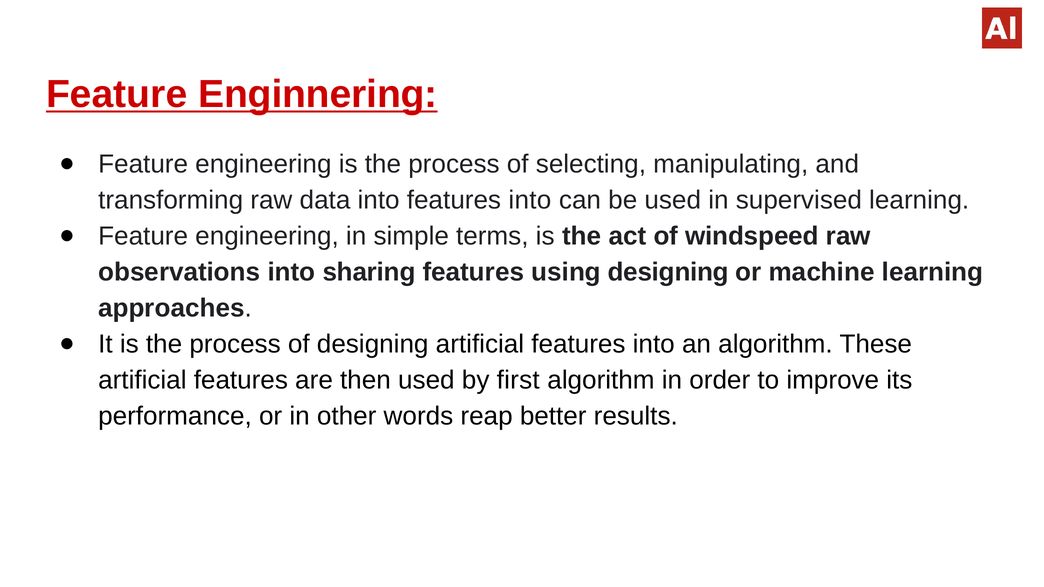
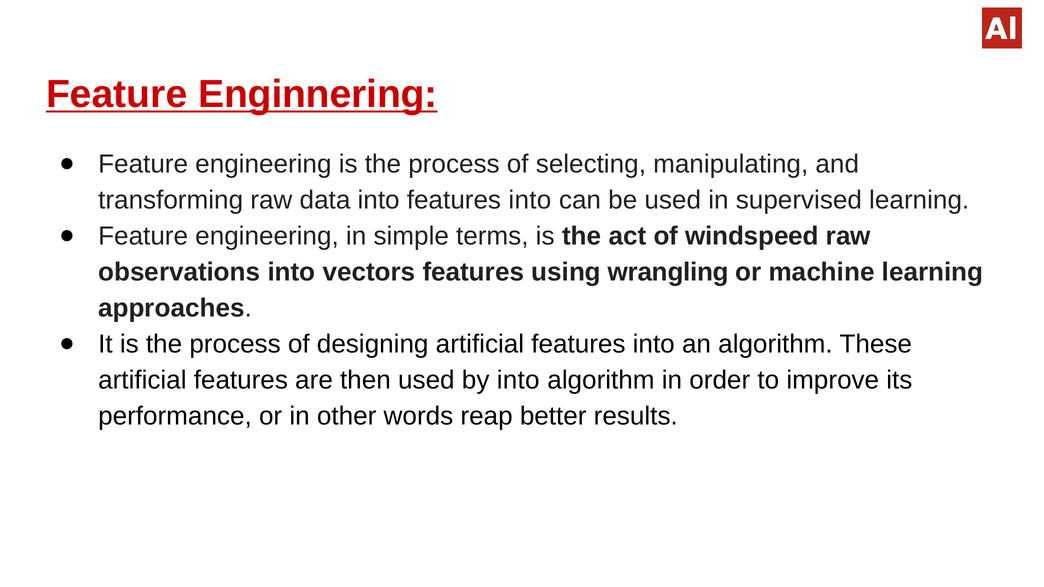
sharing: sharing -> vectors (369, 272)
using designing: designing -> wrangling (668, 272)
by first: first -> into (518, 380)
